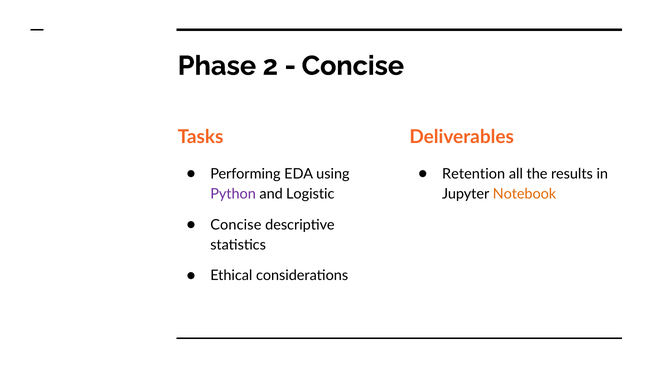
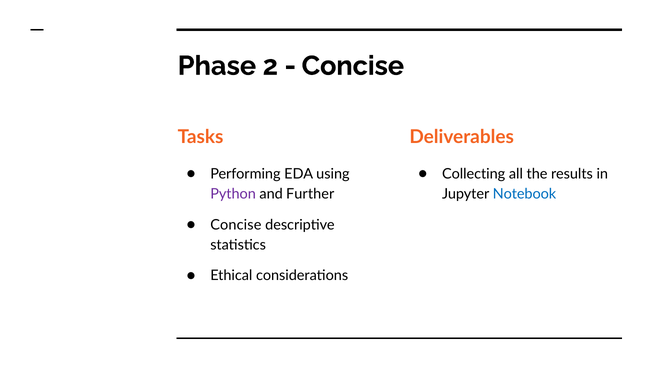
Retention: Retention -> Collecting (474, 174)
Logistic: Logistic -> Further (310, 194)
Notebook colour: orange -> blue (524, 194)
